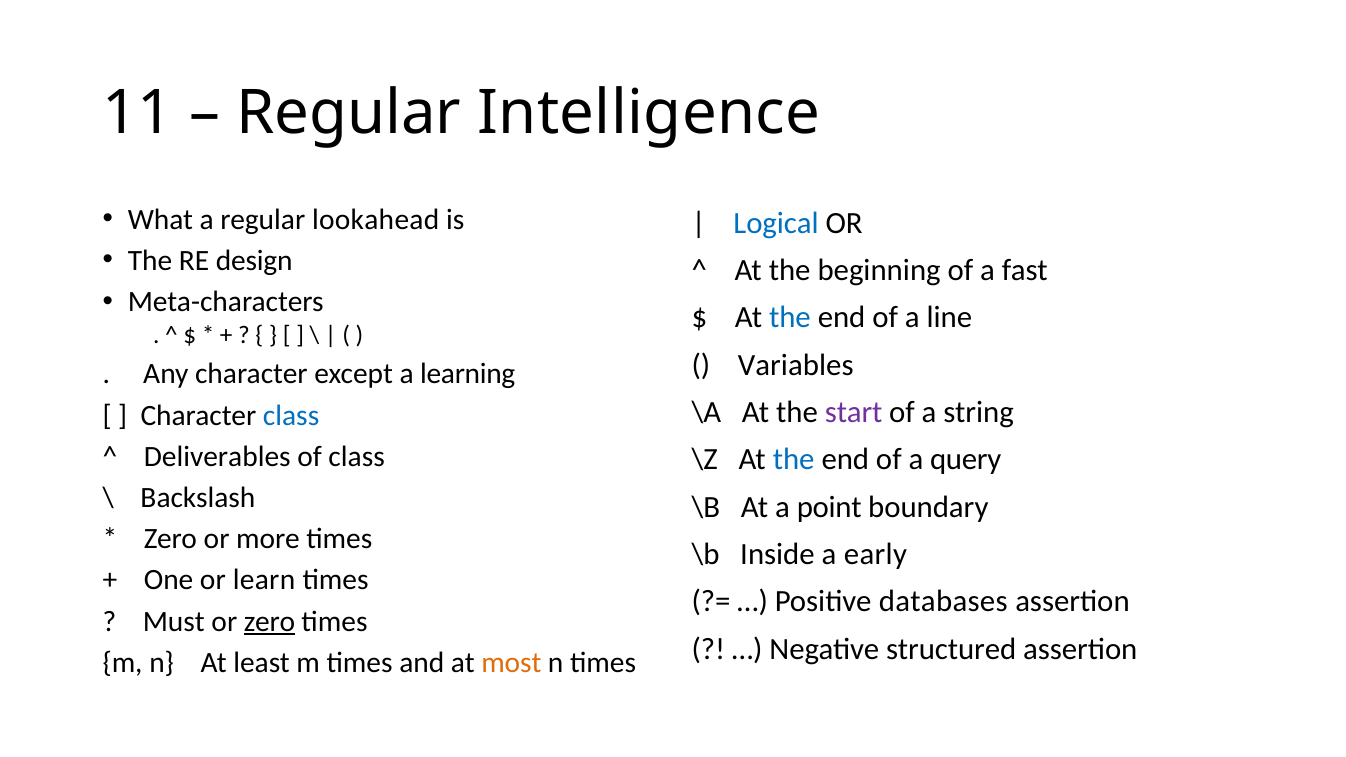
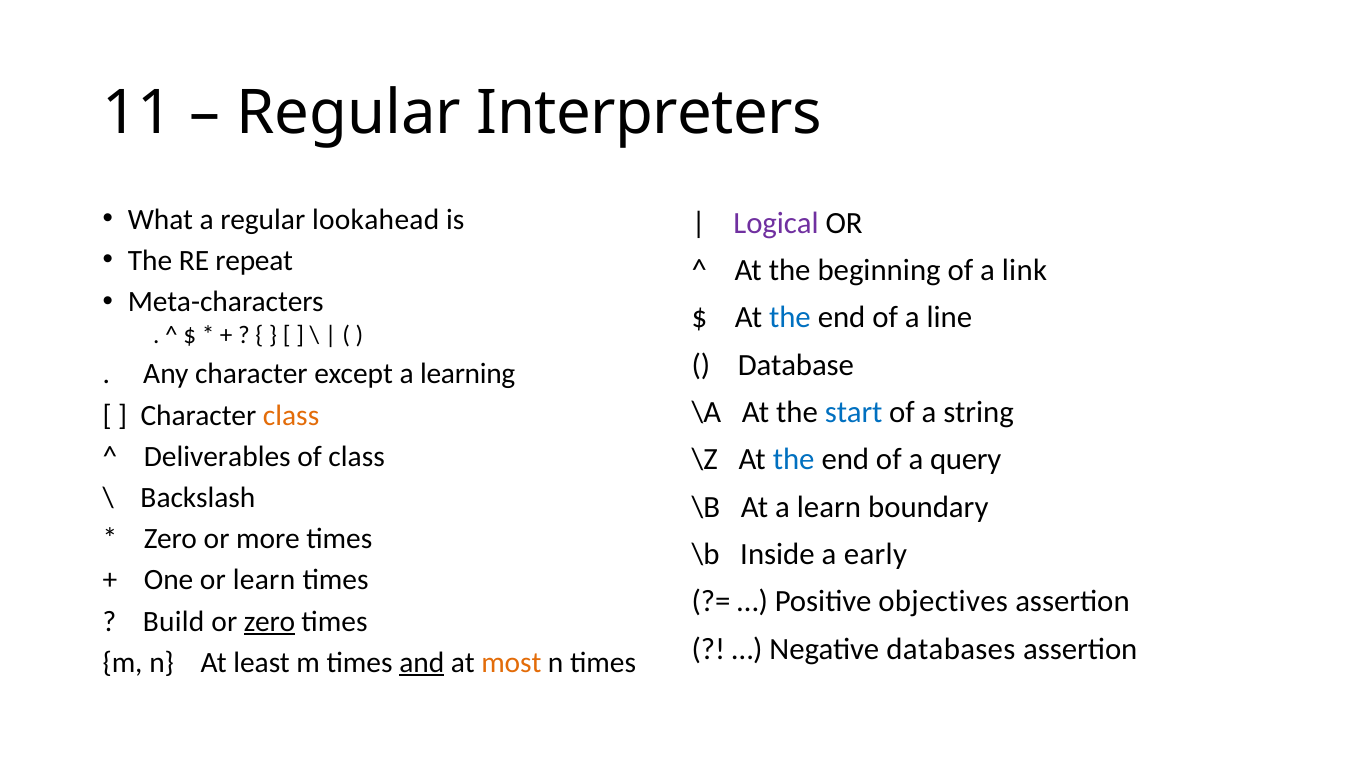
Intelligence: Intelligence -> Interpreters (649, 113)
Logical colour: blue -> purple (776, 223)
design: design -> repeat (254, 261)
fast: fast -> link (1024, 270)
Variables: Variables -> Database (796, 365)
start colour: purple -> blue (854, 412)
class colour: blue -> orange (291, 415)
a point: point -> learn (829, 507)
databases: databases -> objectives (943, 602)
Must: Must -> Build (174, 621)
structured: structured -> databases (951, 649)
and underline: none -> present (422, 663)
